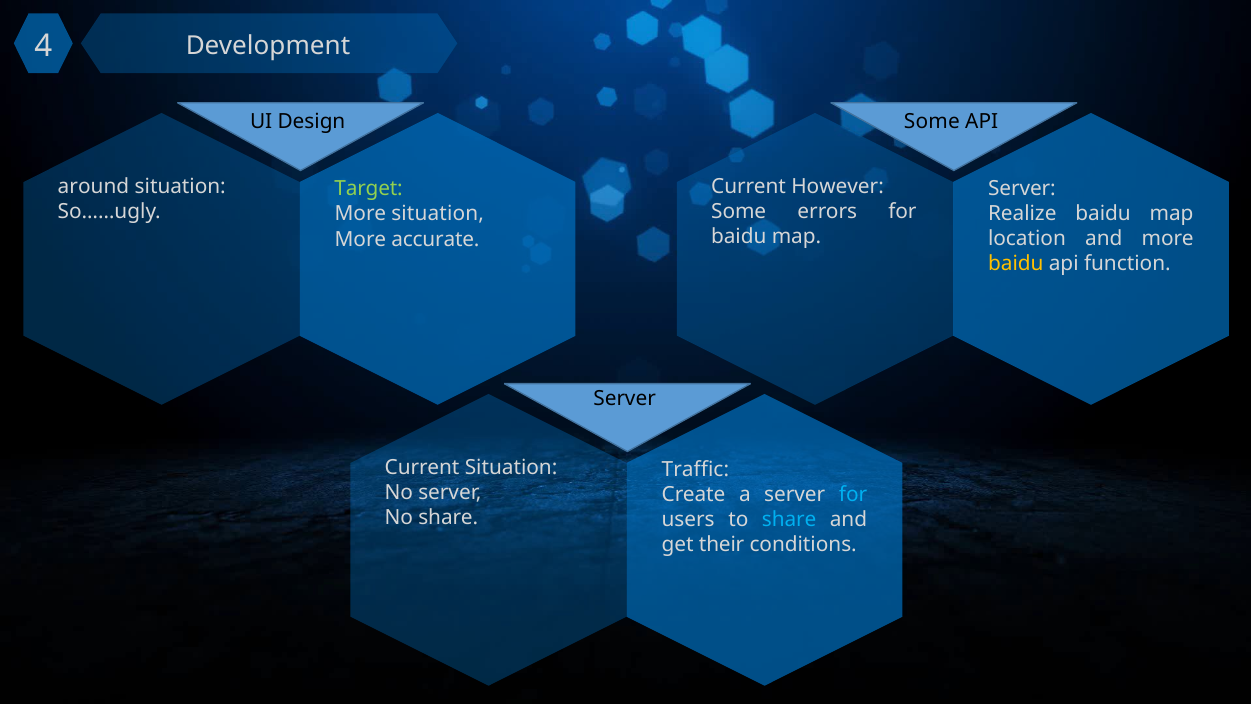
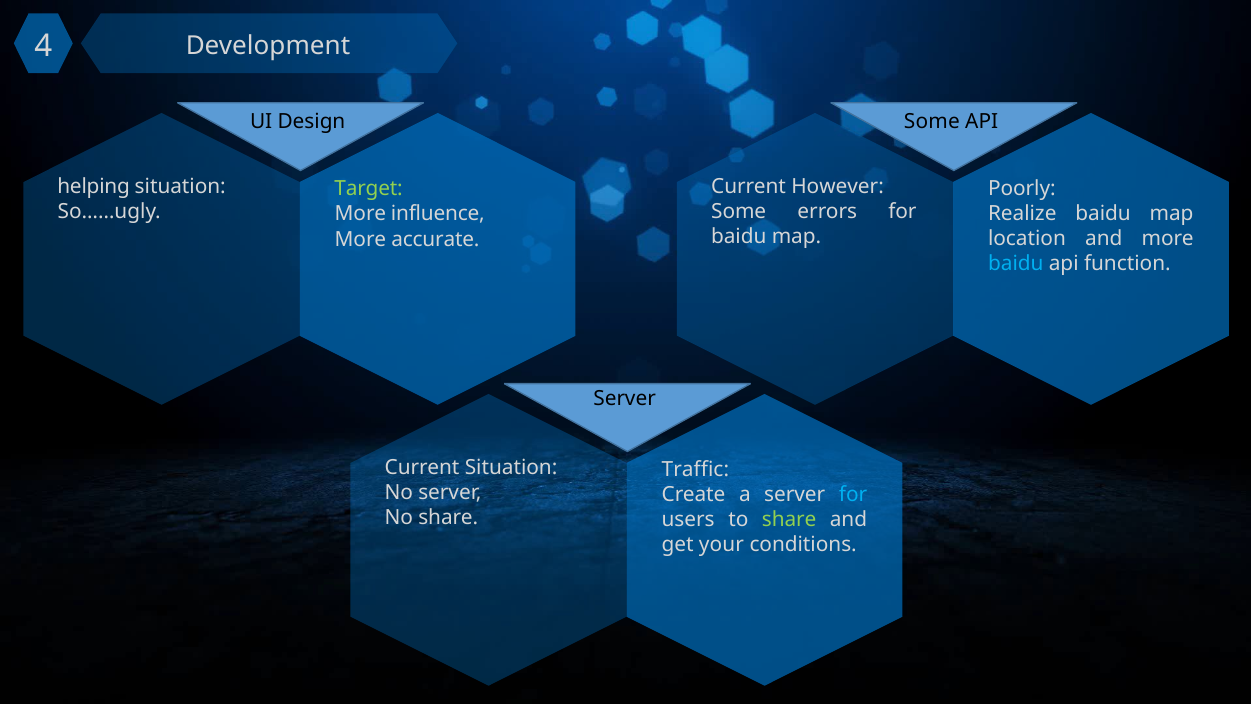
around: around -> helping (94, 187)
Server: Server -> Poorly (1022, 189)
More situation: situation -> influence (438, 214)
baidu colour: yellow -> light blue (1016, 264)
share colour: light blue -> light green (789, 520)
their: their -> your (721, 545)
